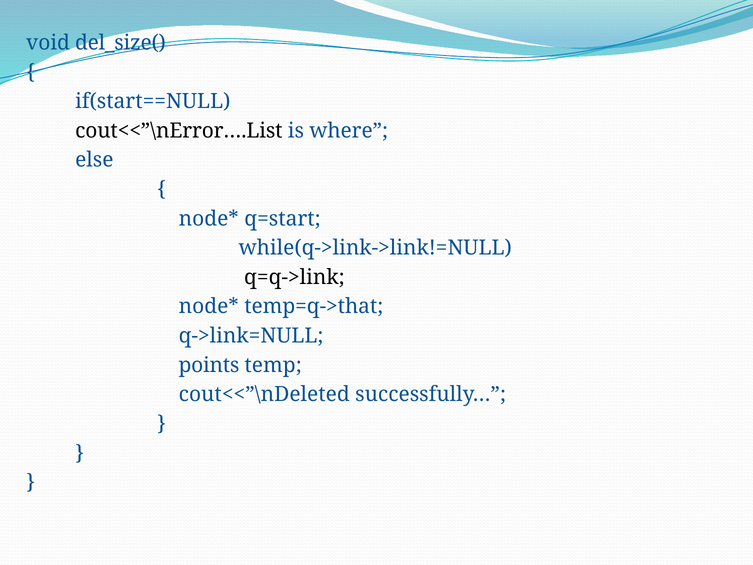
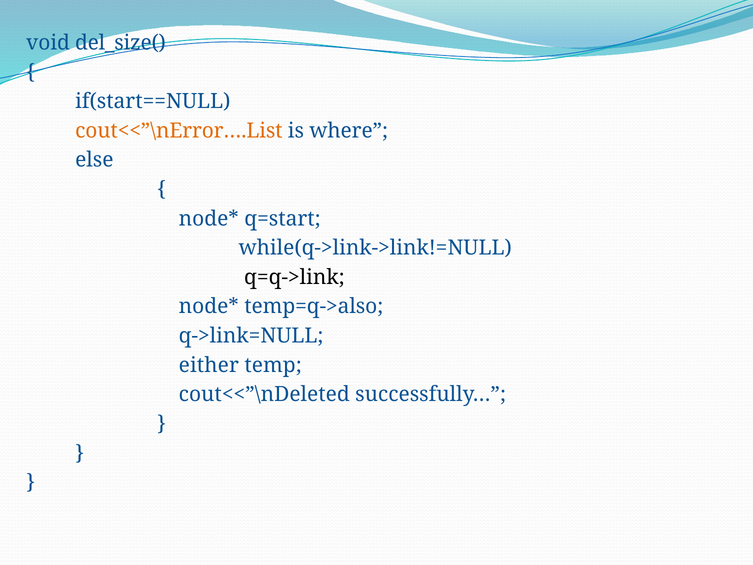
cout<<”\nError….List colour: black -> orange (179, 131)
temp=q->that: temp=q->that -> temp=q->also (314, 306)
points: points -> either (209, 365)
